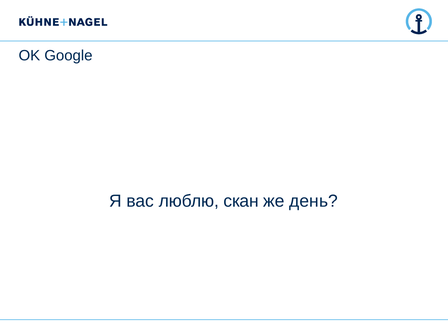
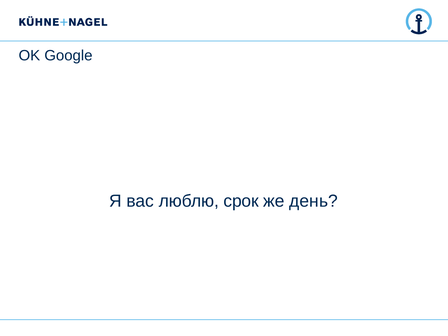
скан: скан -> срок (241, 201)
